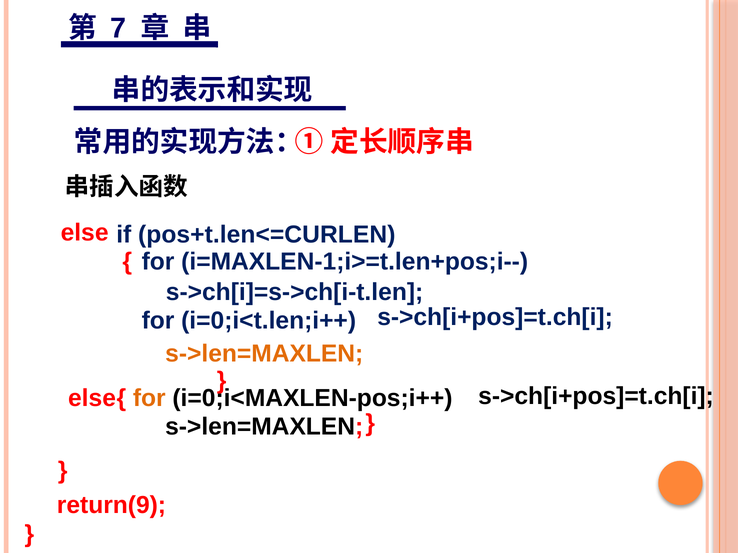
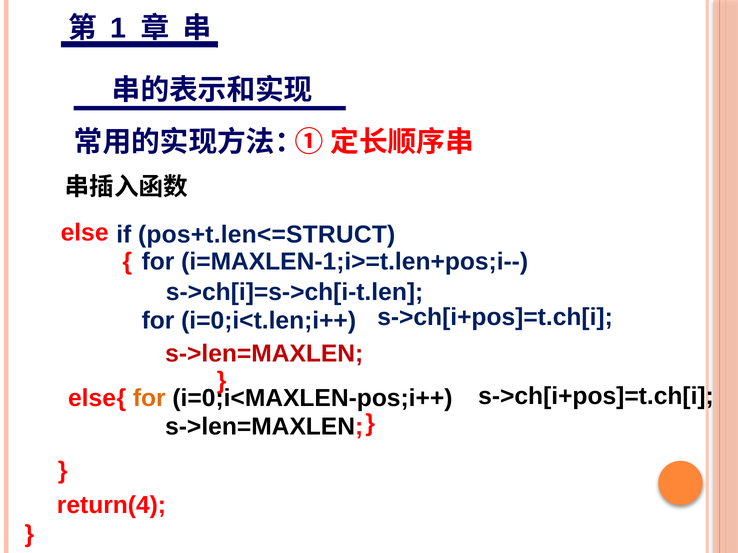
7: 7 -> 1 (118, 28)
pos+t.len<=CURLEN: pos+t.len<=CURLEN -> pos+t.len<=STRUCT (267, 235)
s->len=MAXLEN colour: orange -> red (264, 354)
return(9: return(9 -> return(4 (111, 506)
